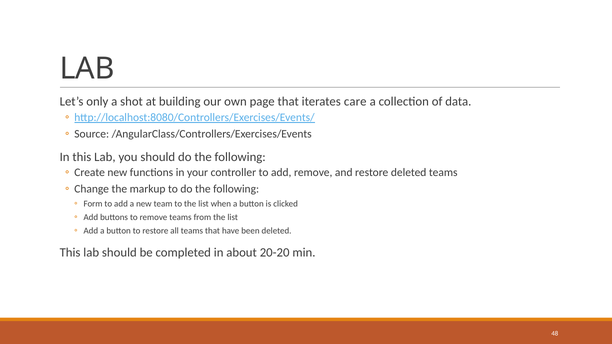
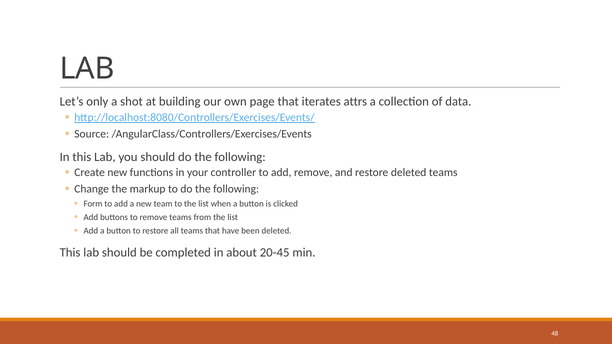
care: care -> attrs (355, 102)
20-20: 20-20 -> 20-45 (275, 253)
